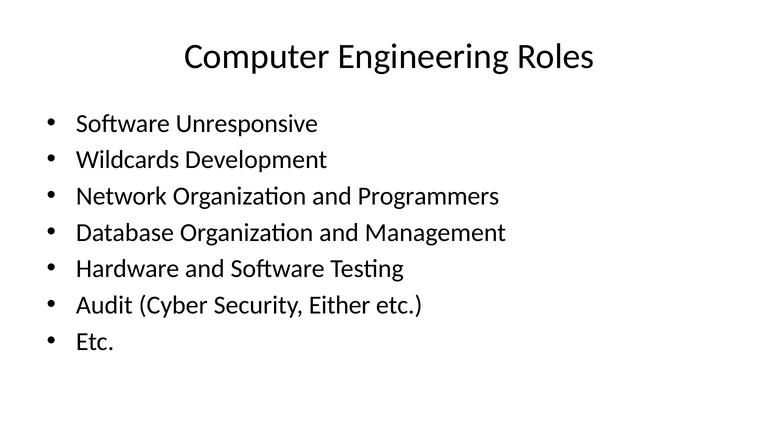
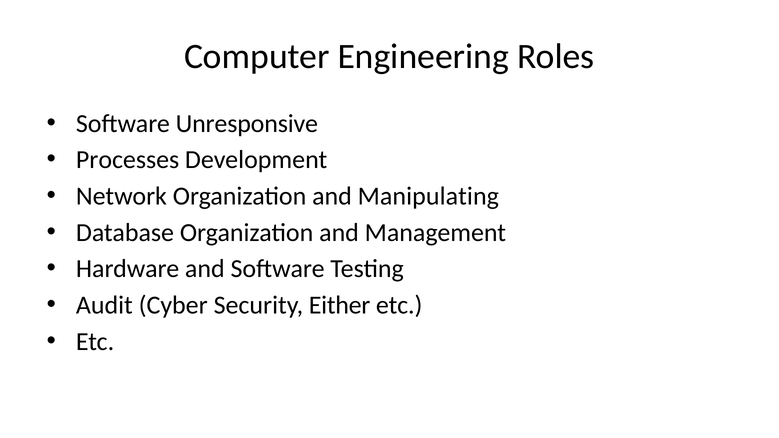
Wildcards: Wildcards -> Processes (128, 160)
Programmers: Programmers -> Manipulating (428, 196)
